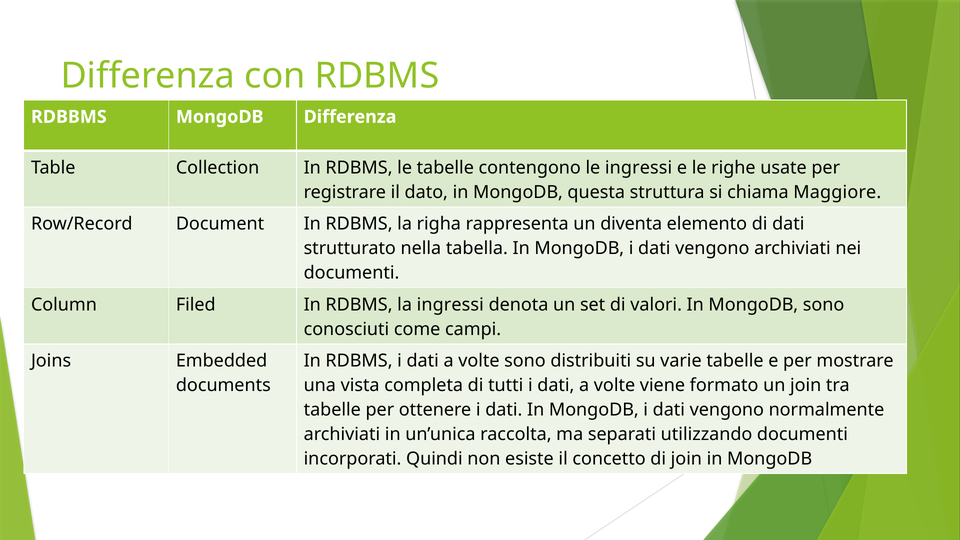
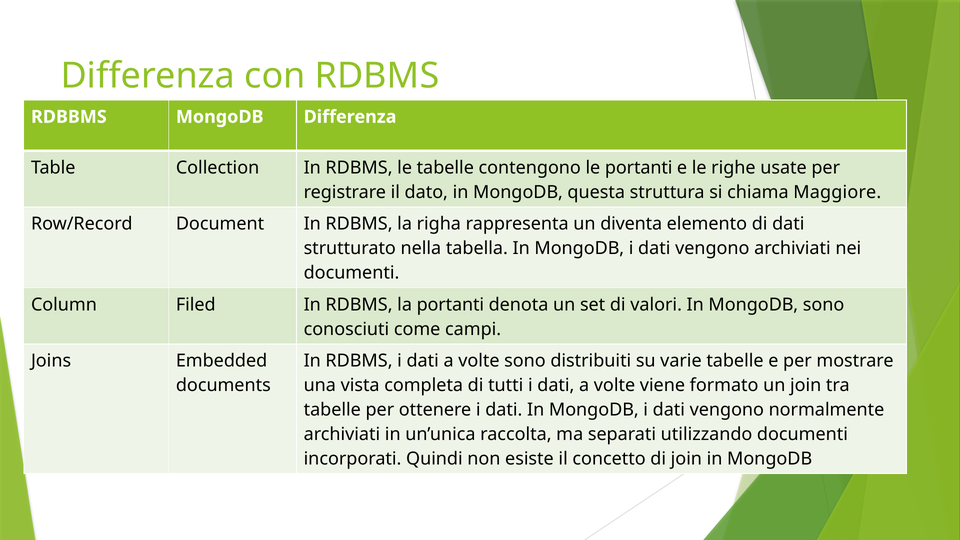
le ingressi: ingressi -> portanti (639, 168)
la ingressi: ingressi -> portanti (450, 305)
